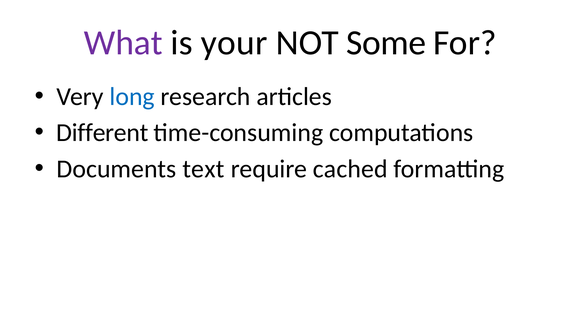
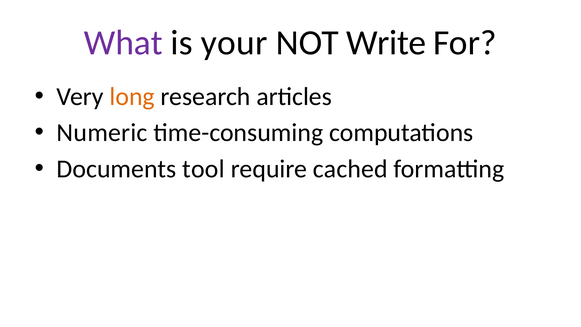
Some: Some -> Write (386, 43)
long colour: blue -> orange (132, 96)
Different: Different -> Numeric (102, 133)
text: text -> tool (203, 169)
